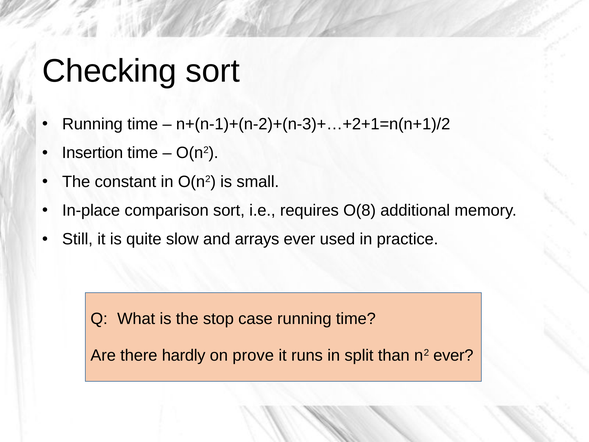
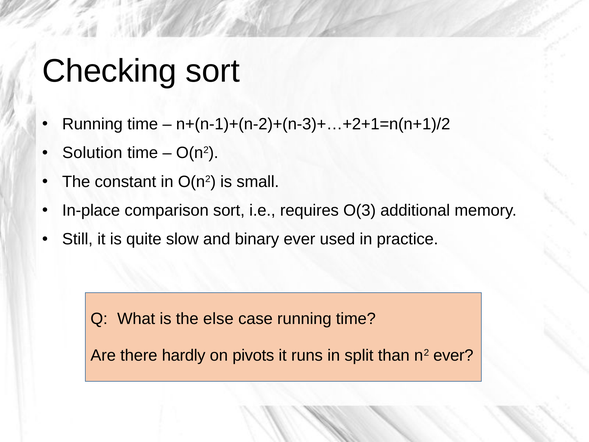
Insertion: Insertion -> Solution (92, 153)
O(8: O(8 -> O(3 (360, 210)
arrays: arrays -> binary (257, 239)
stop: stop -> else (218, 319)
prove: prove -> pivots (253, 355)
